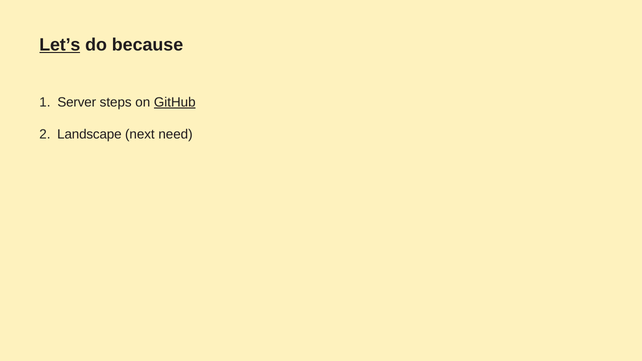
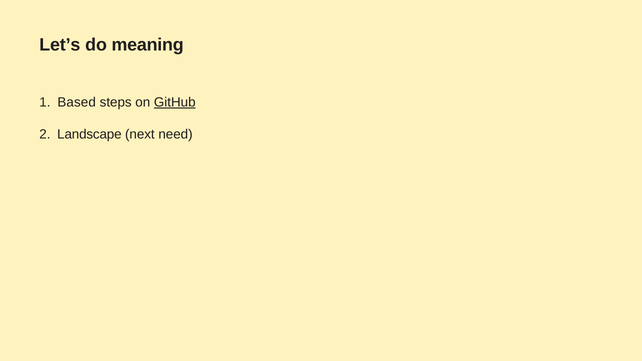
Let’s underline: present -> none (60, 45)
because: because -> meaning (148, 45)
Server: Server -> Based (77, 102)
